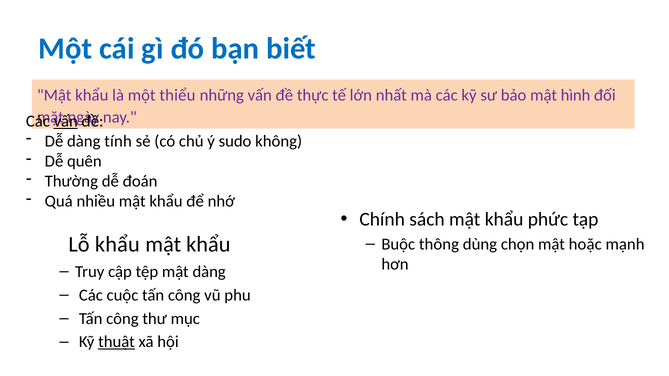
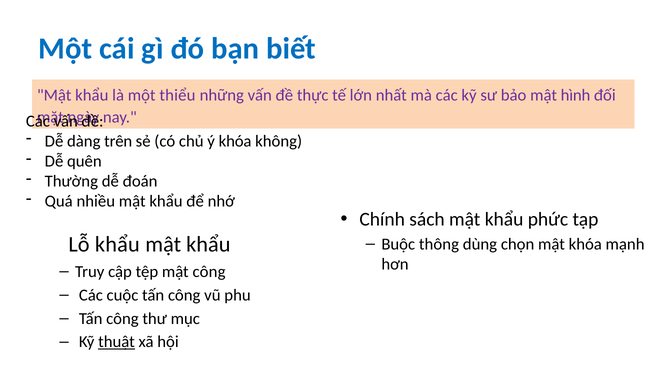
vấn underline: present -> none (66, 121)
tính: tính -> trên (118, 141)
ý sudo: sudo -> khóa (235, 141)
mật hoặc: hoặc -> khóa (585, 244)
mật dàng: dàng -> công (209, 272)
